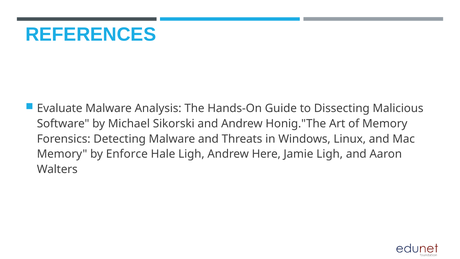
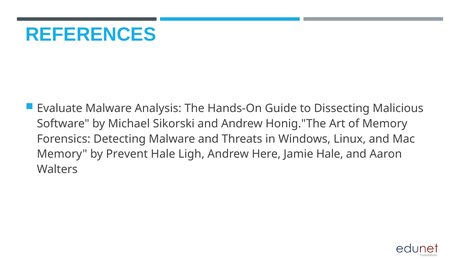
Enforce: Enforce -> Prevent (127, 154)
Jamie Ligh: Ligh -> Hale (330, 154)
